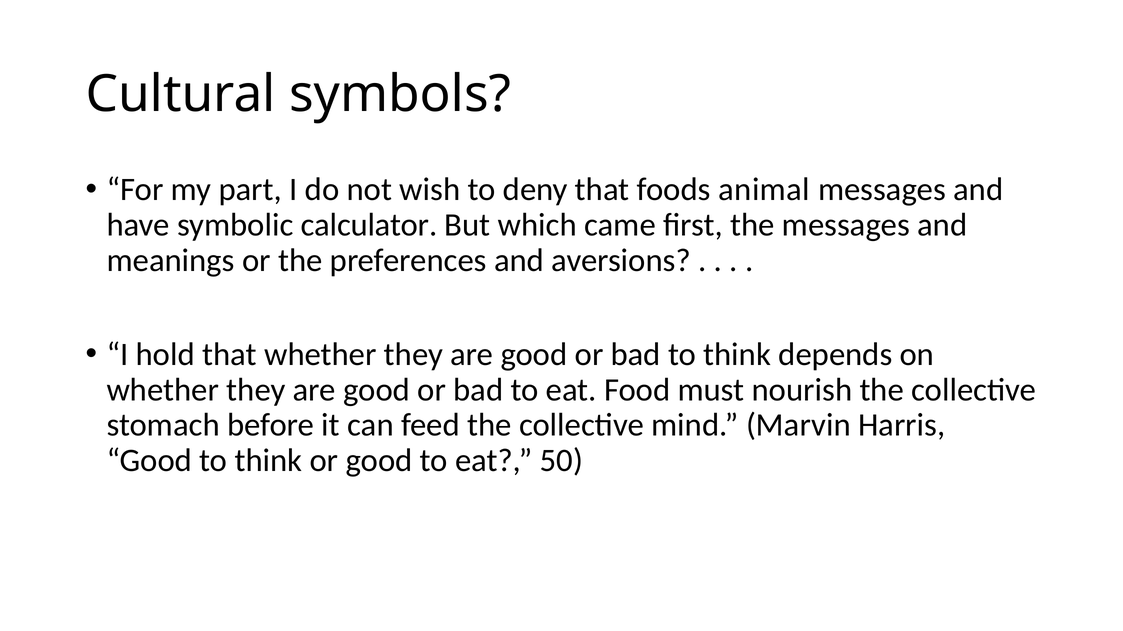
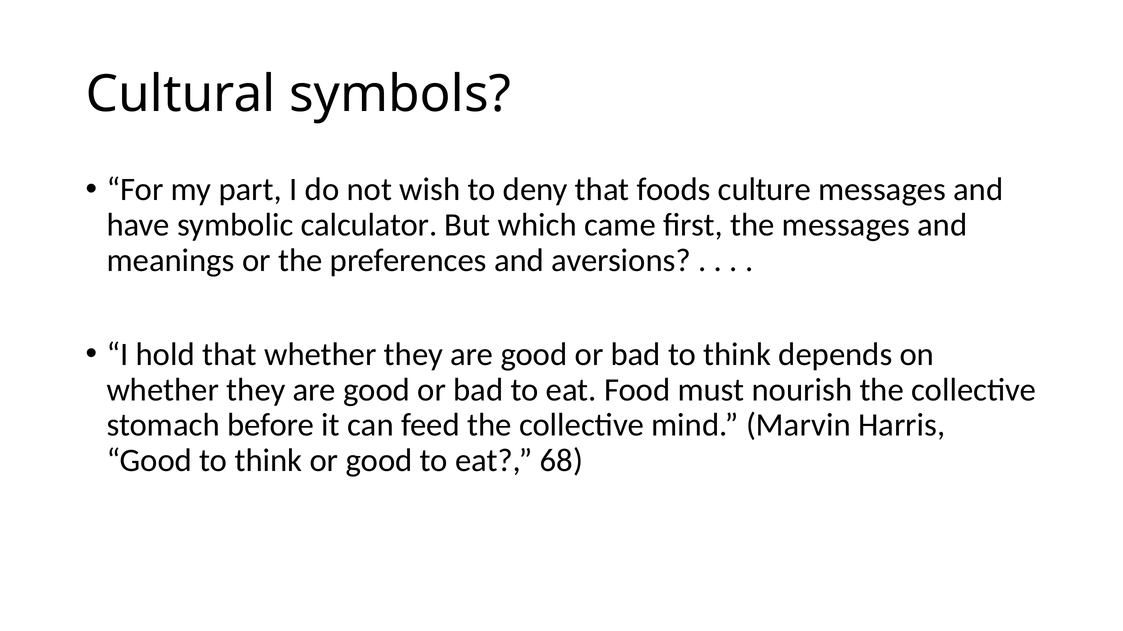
animal: animal -> culture (764, 190)
50: 50 -> 68 (561, 461)
